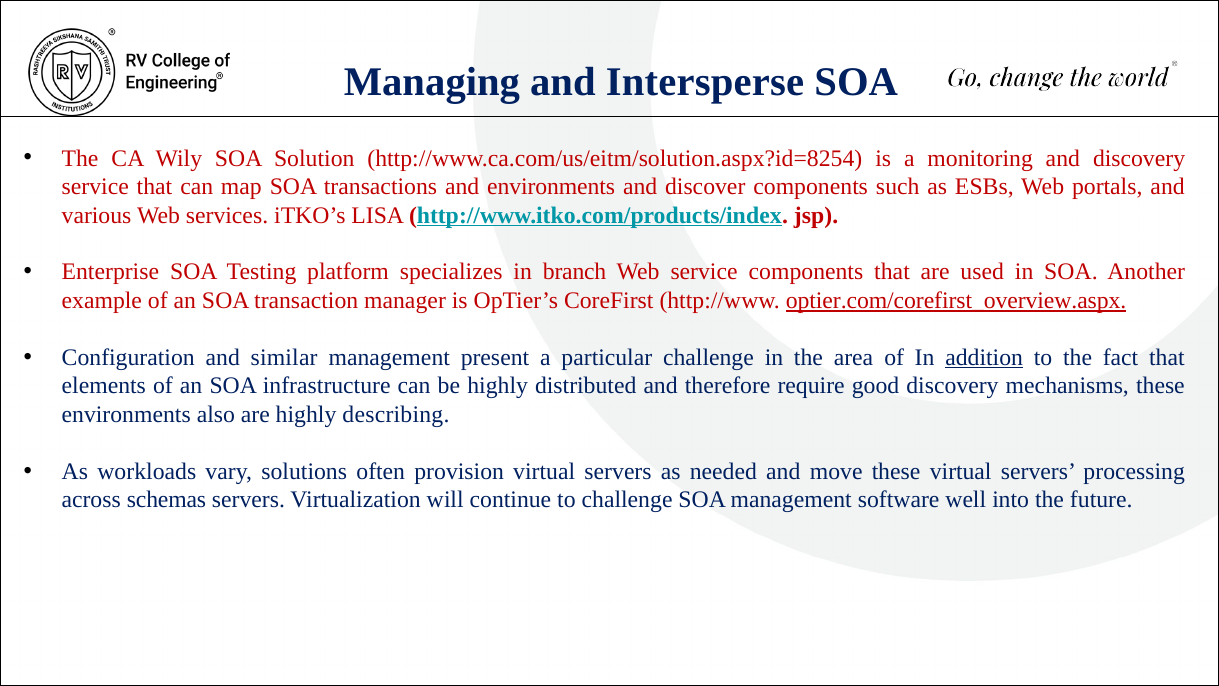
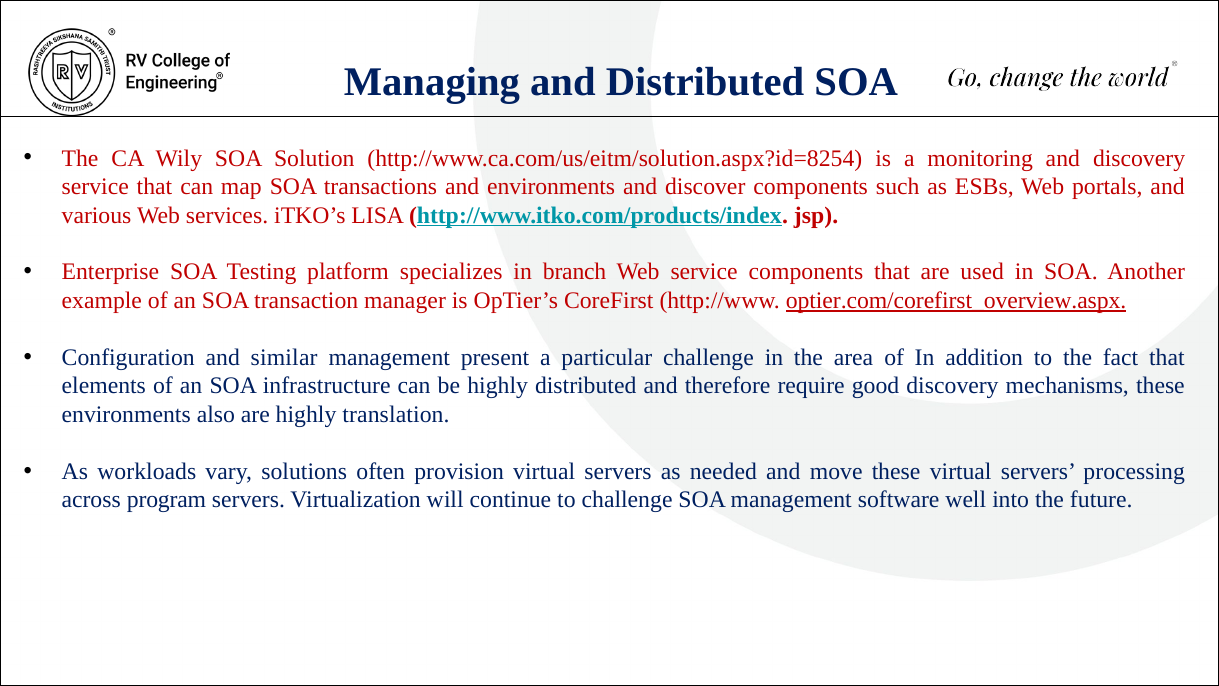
and Intersperse: Intersperse -> Distributed (705, 82)
addition underline: present -> none (984, 357)
describing: describing -> translation (396, 414)
schemas: schemas -> program (166, 500)
